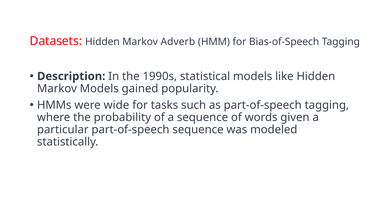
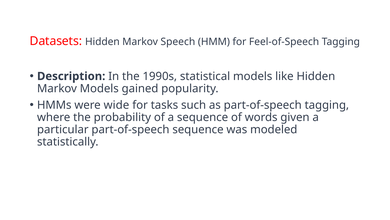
Adverb: Adverb -> Speech (178, 42)
Bias-of-Speech: Bias-of-Speech -> Feel-of-Speech (284, 42)
